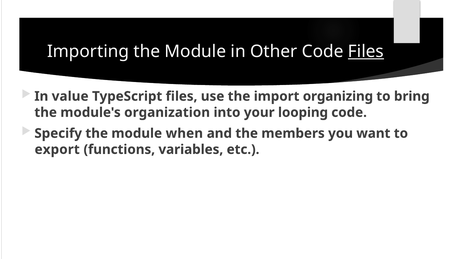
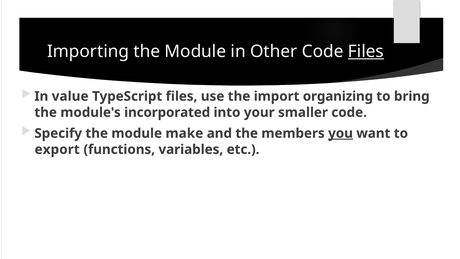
organization: organization -> incorporated (167, 112)
looping: looping -> smaller (303, 112)
when: when -> make (184, 133)
you underline: none -> present (341, 133)
